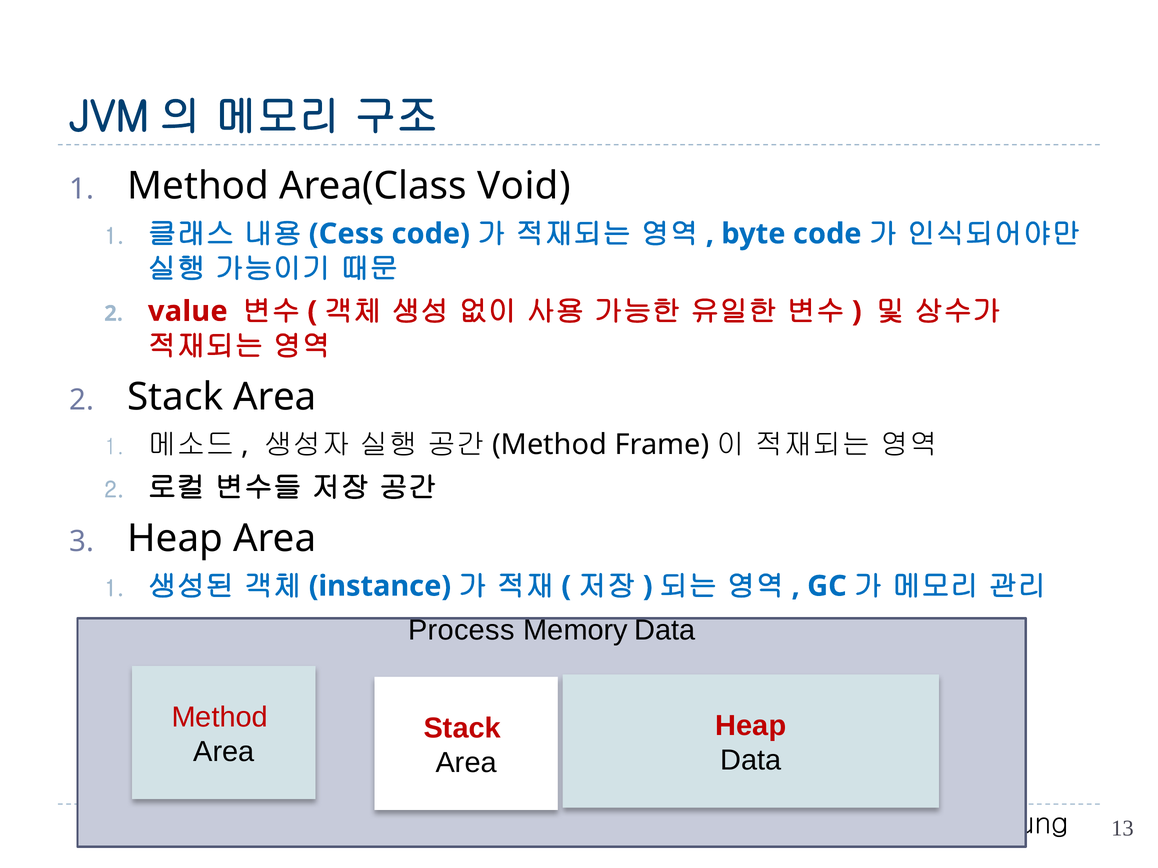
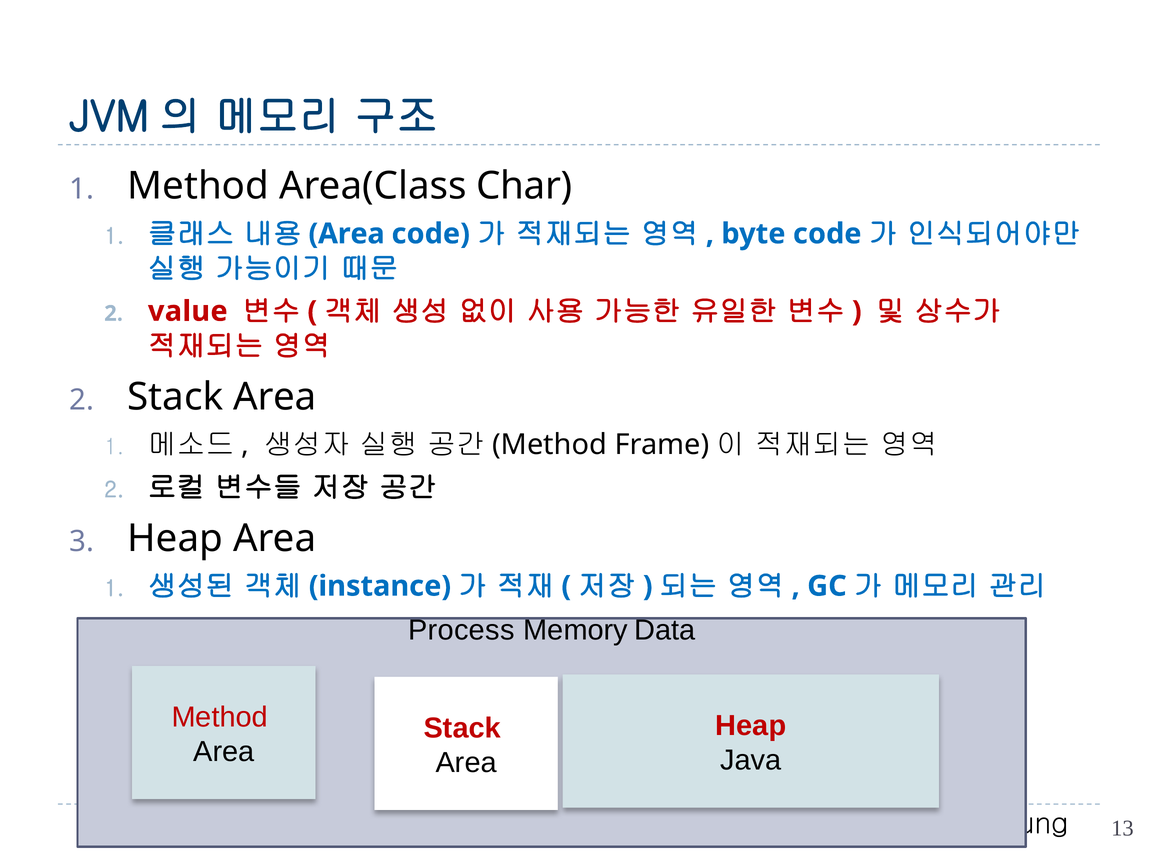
Void: Void -> Char (524, 186)
Cess: Cess -> Area (347, 234)
Data: Data -> Java (751, 761)
